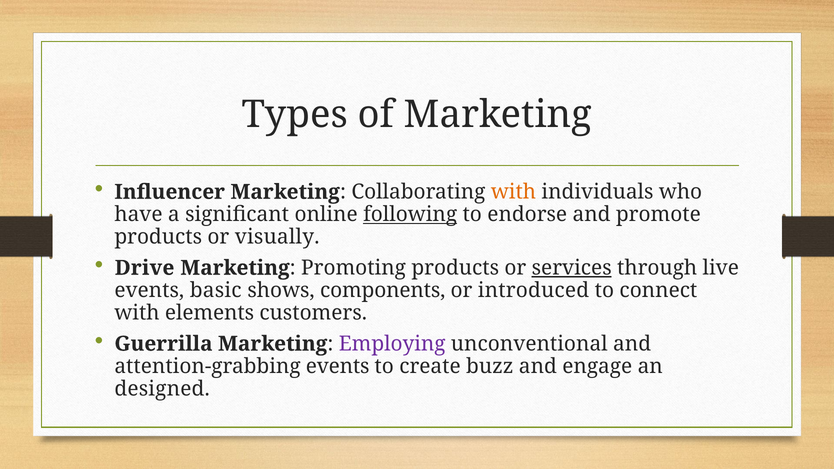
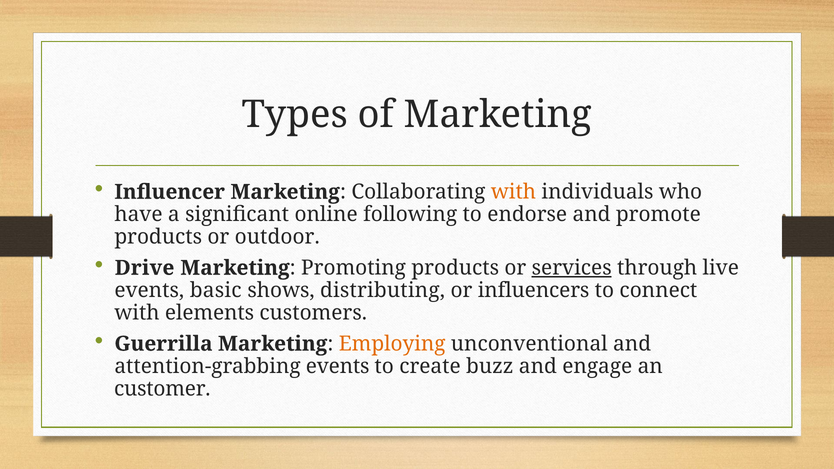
following underline: present -> none (410, 215)
visually: visually -> outdoor (277, 237)
components: components -> distributing (383, 290)
introduced: introduced -> influencers (534, 290)
Employing colour: purple -> orange (392, 344)
designed: designed -> customer (162, 389)
